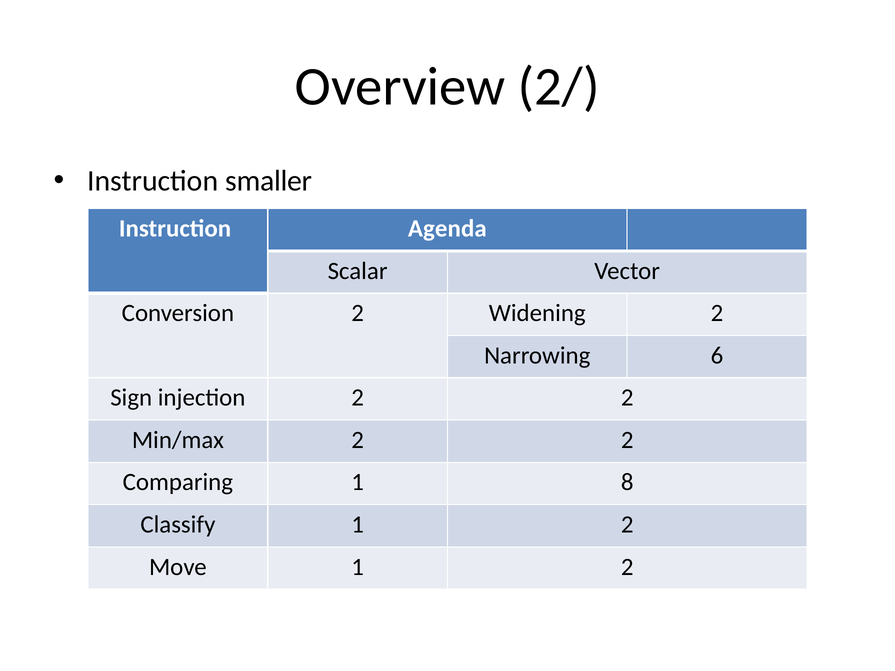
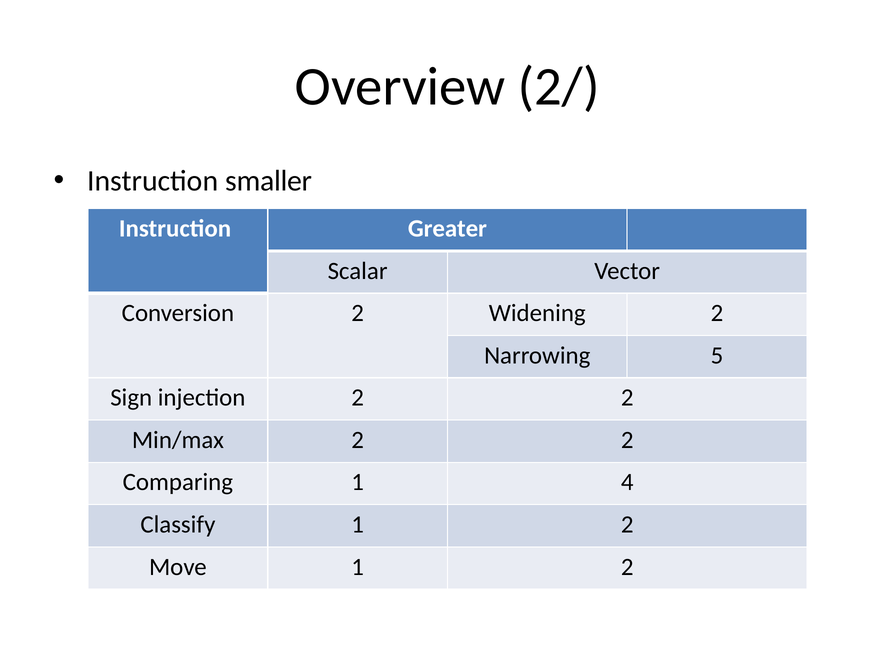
Agenda: Agenda -> Greater (447, 229)
6: 6 -> 5 (717, 356)
8: 8 -> 4 (627, 482)
